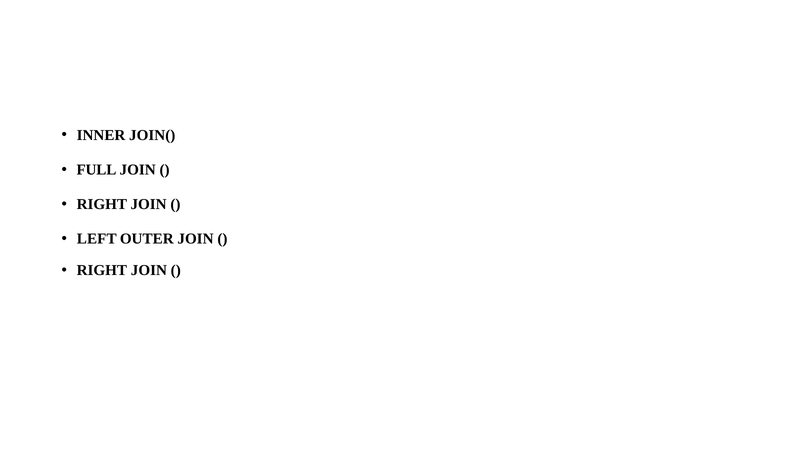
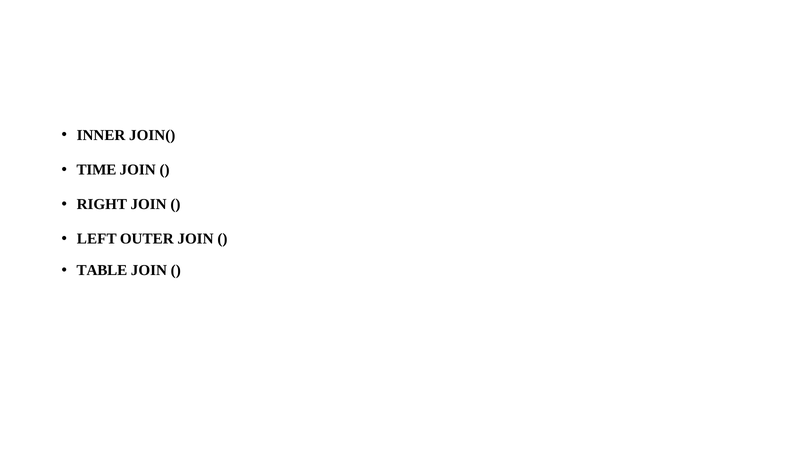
FULL: FULL -> TIME (96, 170)
RIGHT: RIGHT -> TABLE (102, 270)
